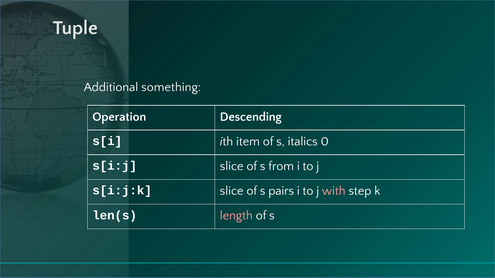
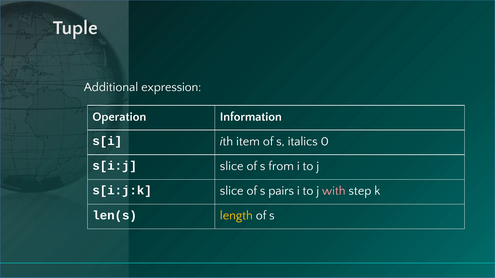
something: something -> expression (171, 87)
Descending: Descending -> Information (251, 117)
length colour: pink -> yellow (236, 216)
